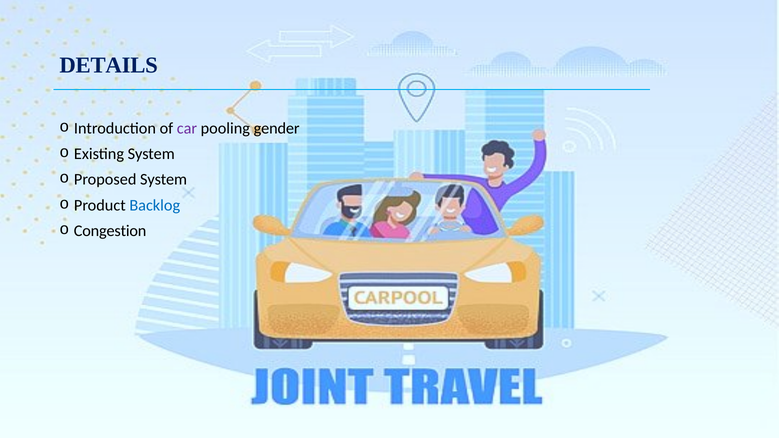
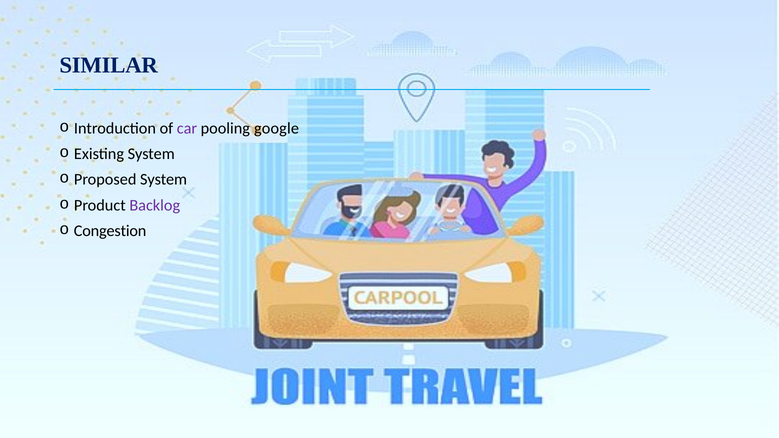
DETAILS: DETAILS -> SIMILAR (109, 66)
gender: gender -> google (276, 128)
Backlog colour: blue -> purple (155, 205)
